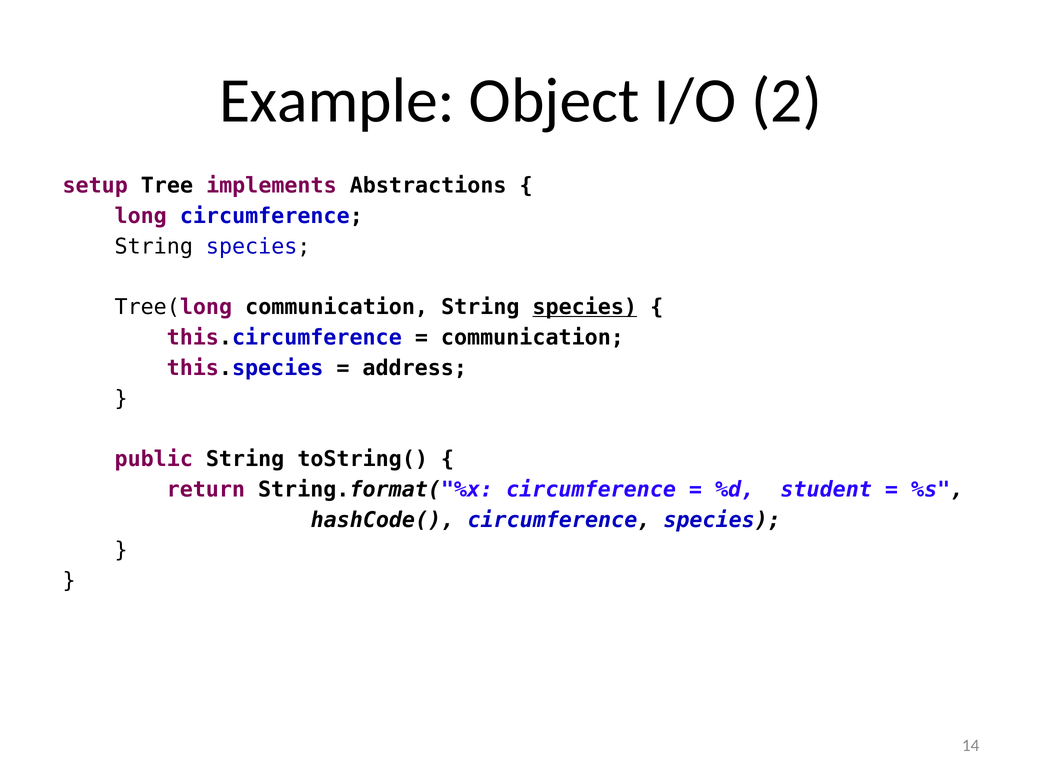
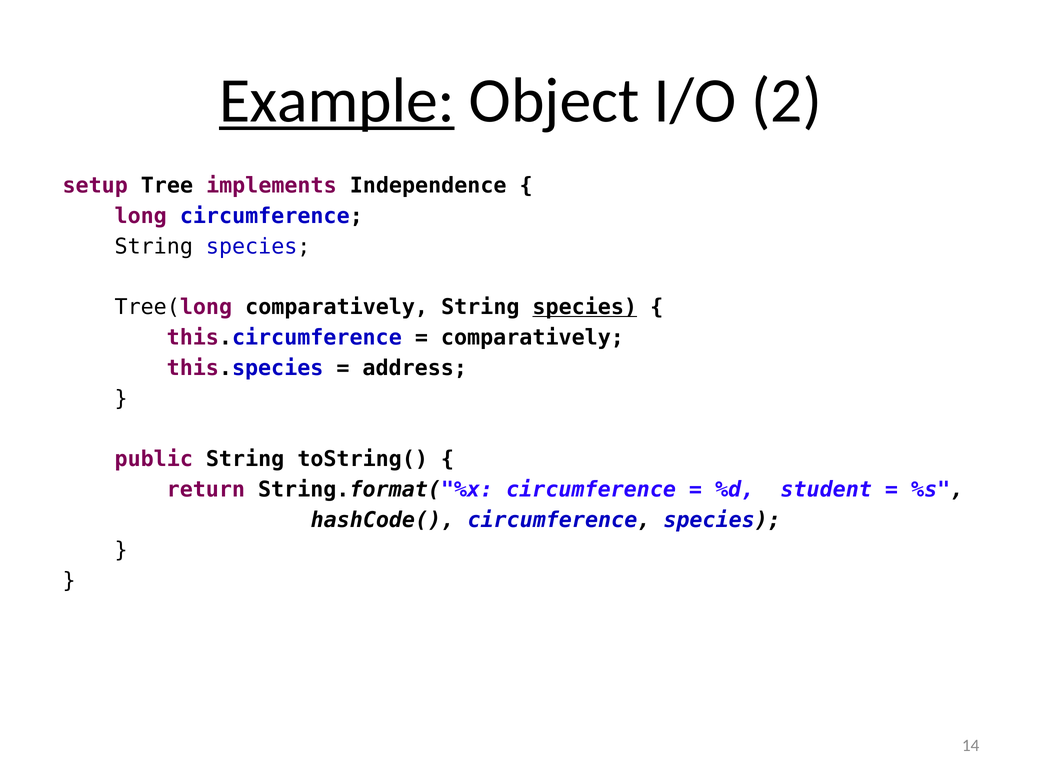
Example underline: none -> present (337, 101)
Abstractions: Abstractions -> Independence (428, 186)
Tree(long communication: communication -> comparatively (337, 307)
communication: communication -> comparatively (532, 338)
